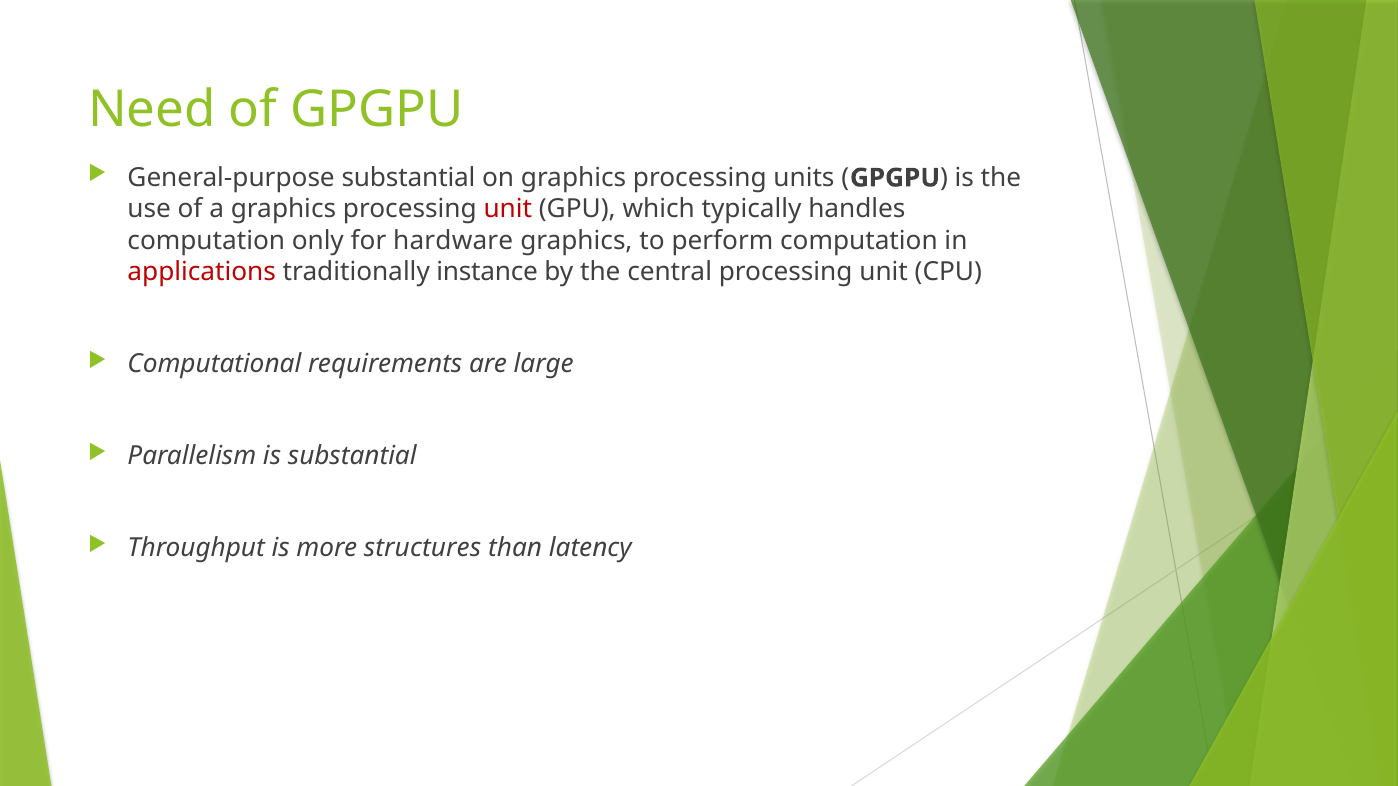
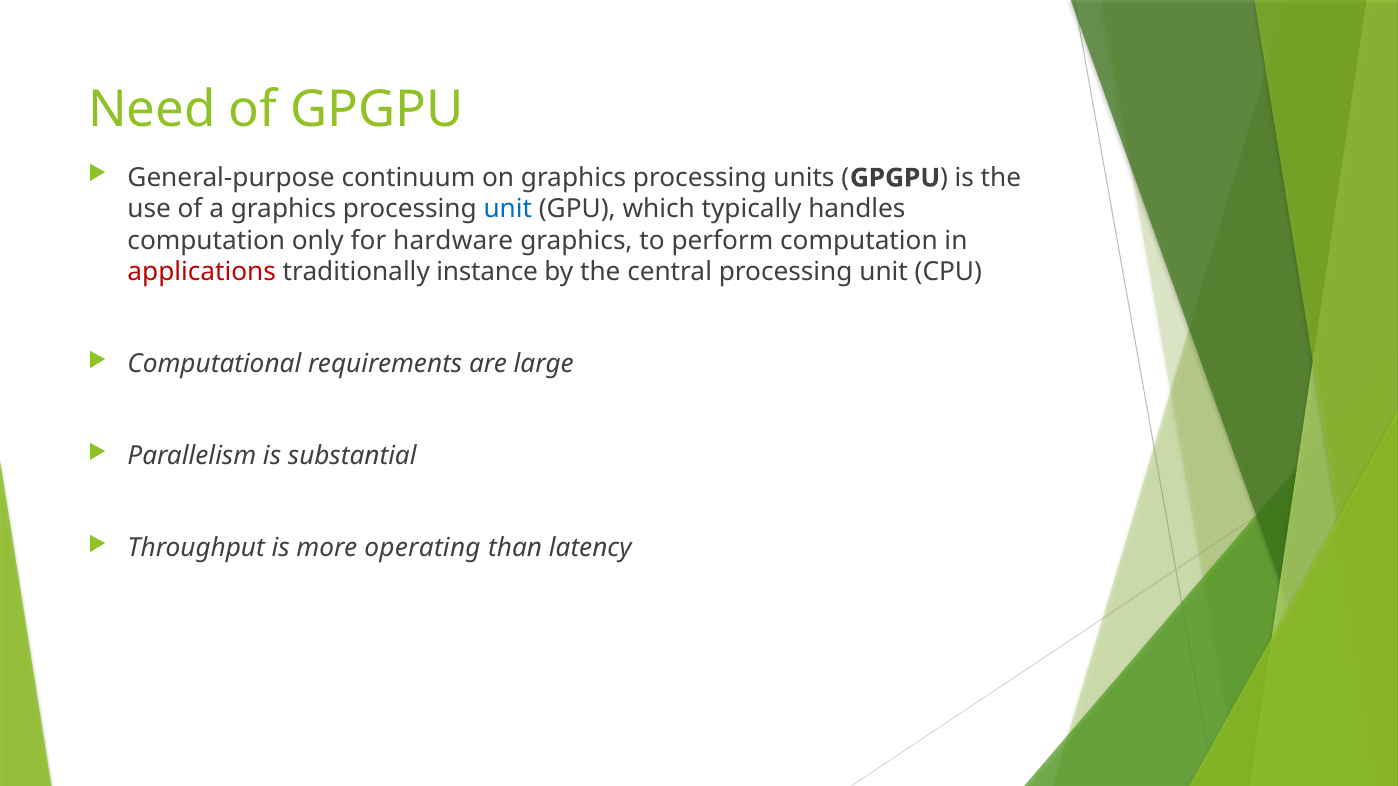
General-purpose substantial: substantial -> continuum (408, 178)
unit colour: red -> blue (508, 209)
structures: structures -> operating (423, 548)
